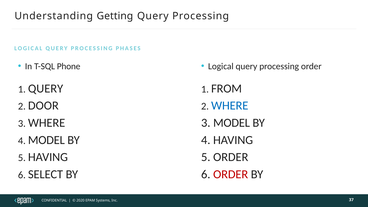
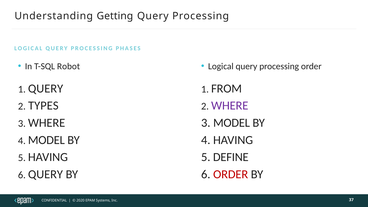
Phone: Phone -> Robot (69, 66)
DOOR: DOOR -> TYPES (43, 106)
WHERE colour: blue -> purple (230, 106)
5 ORDER: ORDER -> DEFINE (231, 157)
6 SELECT: SELECT -> QUERY (45, 174)
